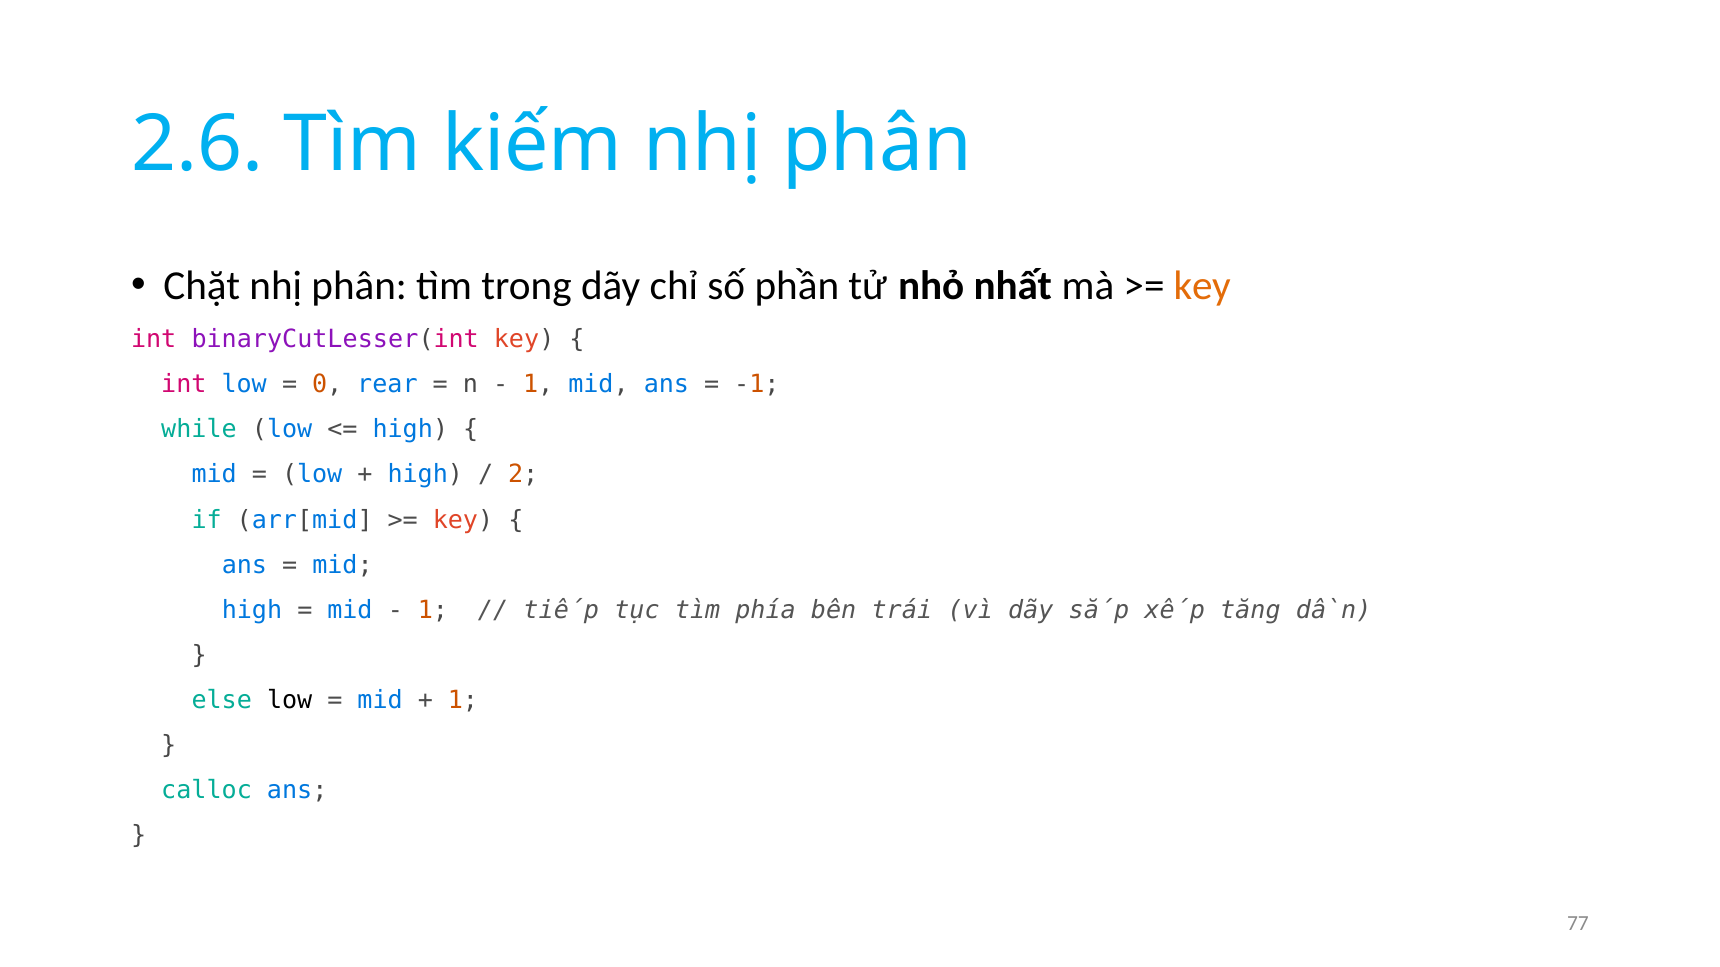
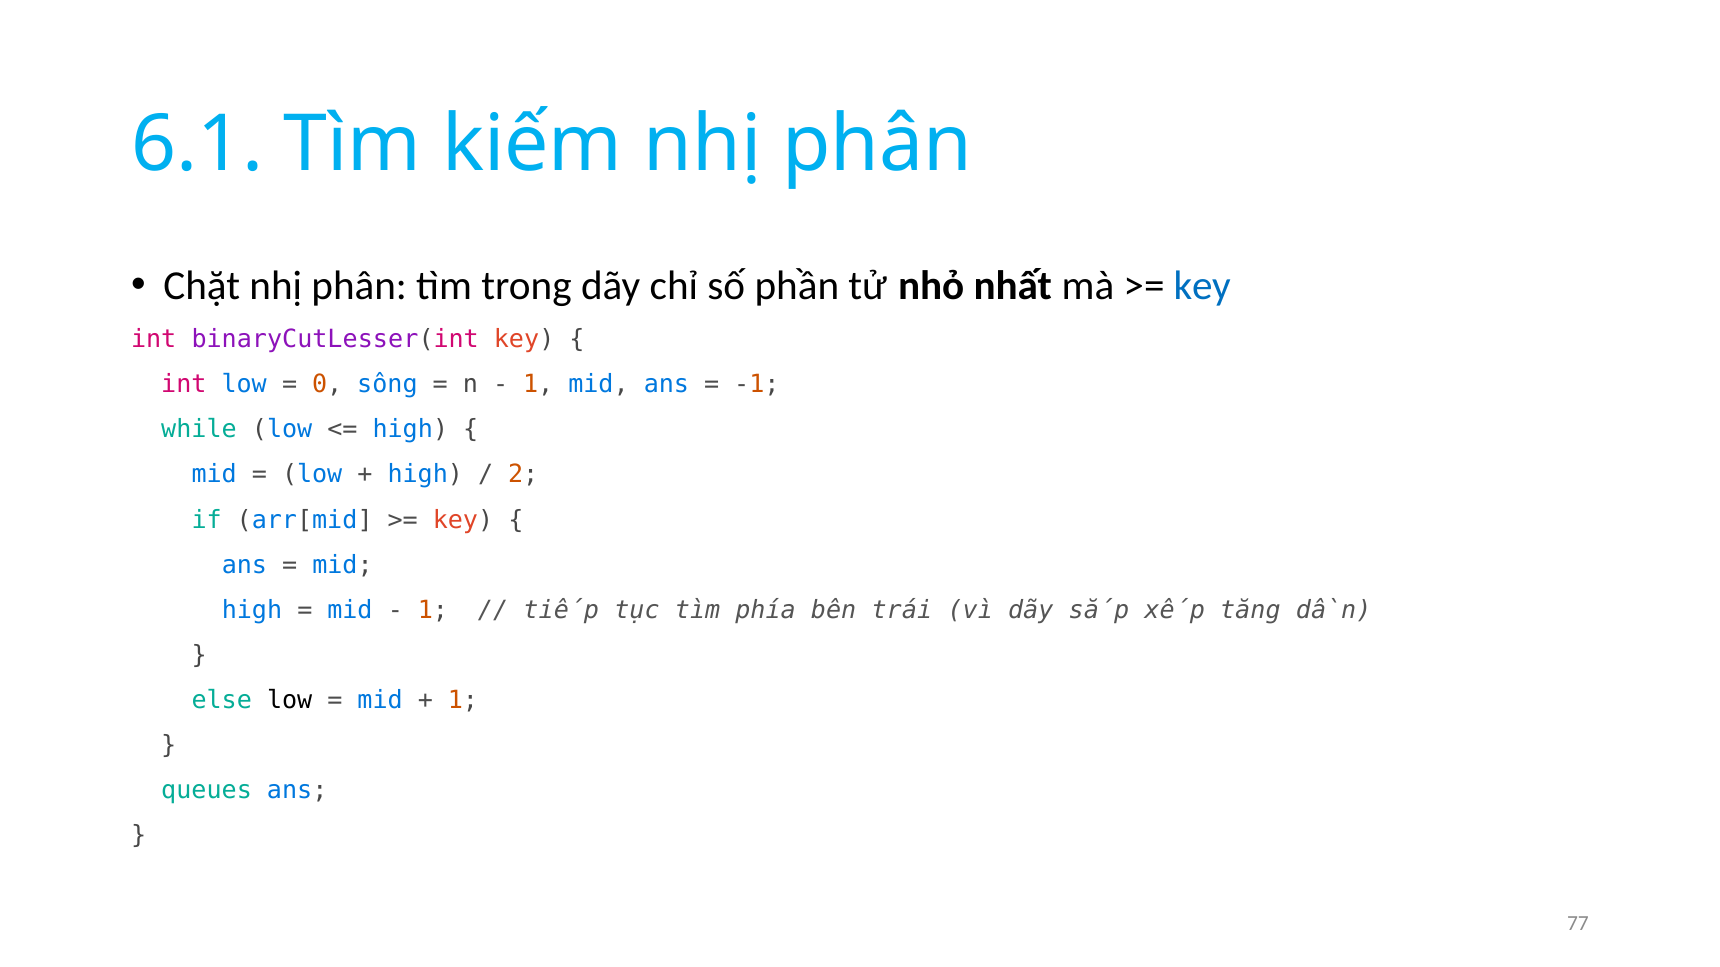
2.6: 2.6 -> 6.1 (197, 144)
key colour: orange -> blue (1202, 286)
rear: rear -> sống (387, 385)
calloc: calloc -> queues (207, 790)
